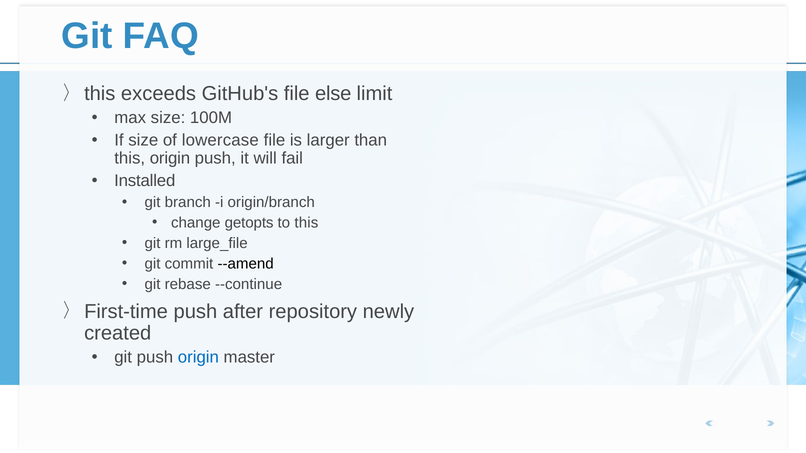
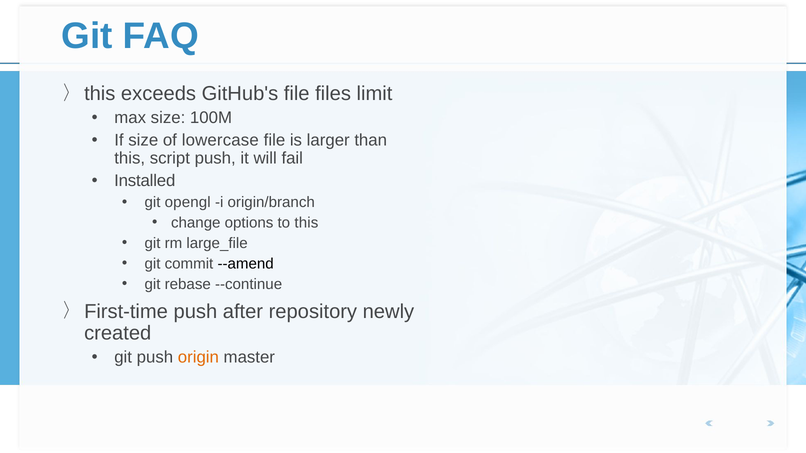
else: else -> files (333, 94)
this origin: origin -> script (170, 159)
branch: branch -> opengl (188, 202)
getopts: getopts -> options (249, 223)
origin colour: blue -> orange (198, 358)
